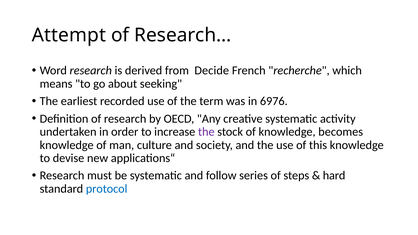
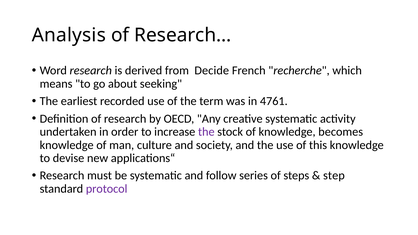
Attempt: Attempt -> Analysis (69, 35)
6976: 6976 -> 4761 (274, 101)
hard: hard -> step (334, 176)
protocol colour: blue -> purple (107, 189)
